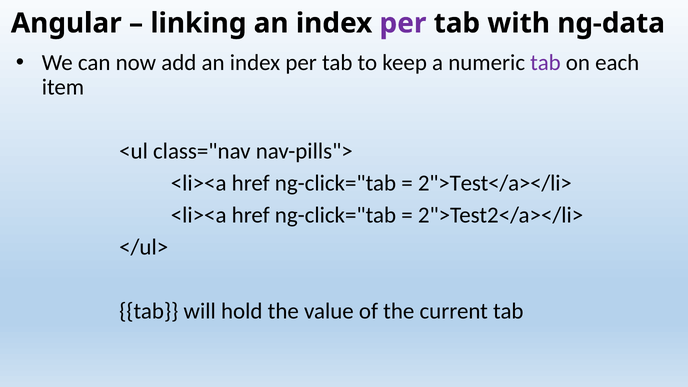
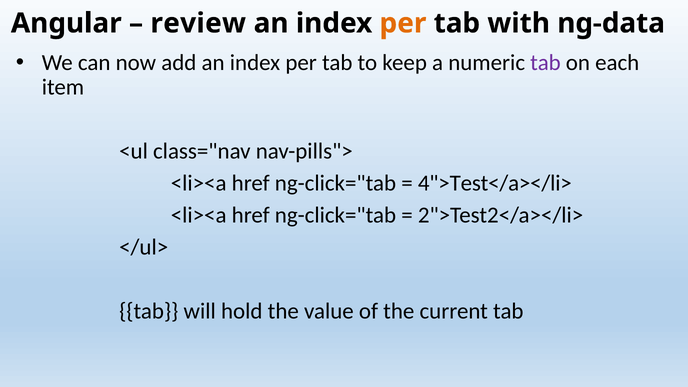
linking: linking -> review (198, 23)
per colour: purple -> orange (403, 23)
2">Test</a></li>: 2">Test</a></li> -> 4">Test</a></li> (495, 183)
